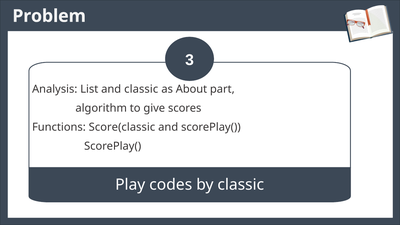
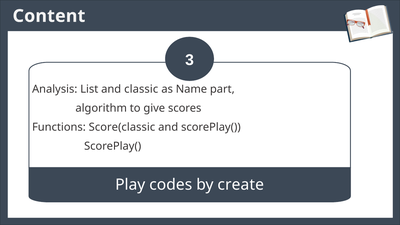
Problem: Problem -> Content (49, 16)
About: About -> Name (191, 89)
by classic: classic -> create (241, 185)
